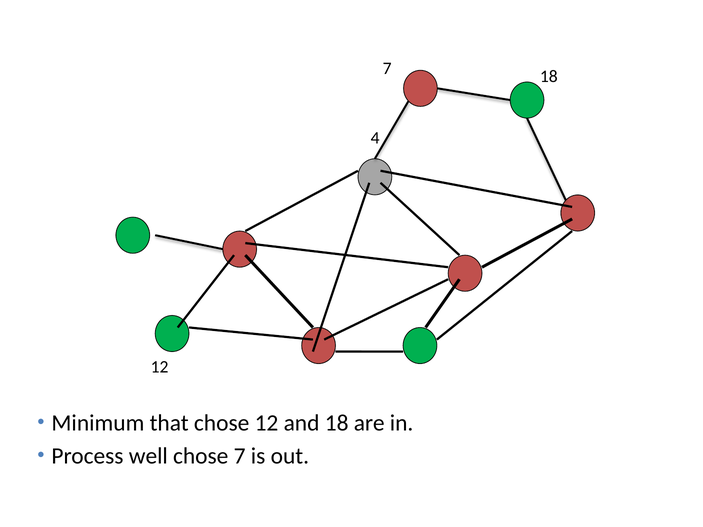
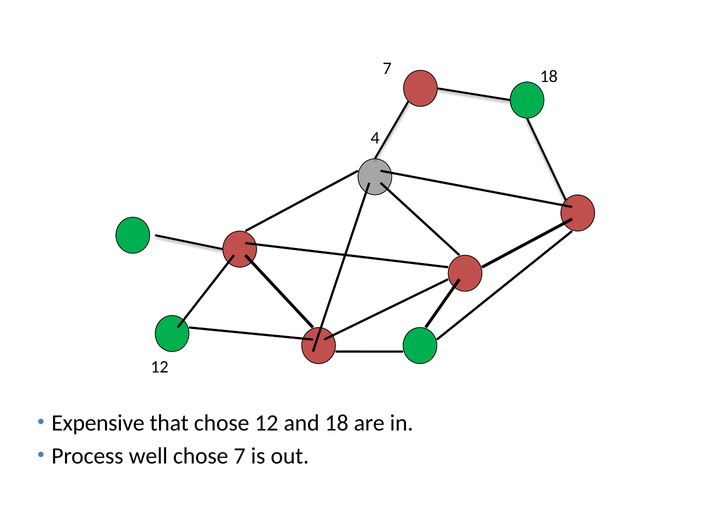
Minimum: Minimum -> Expensive (98, 423)
